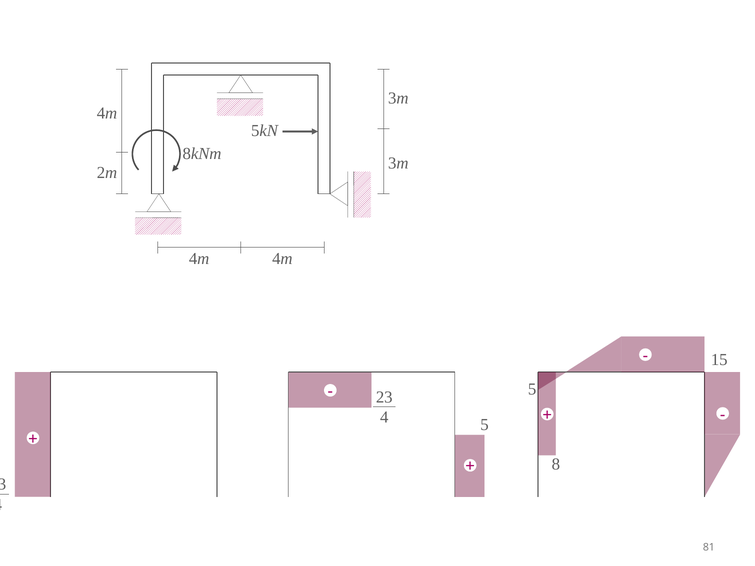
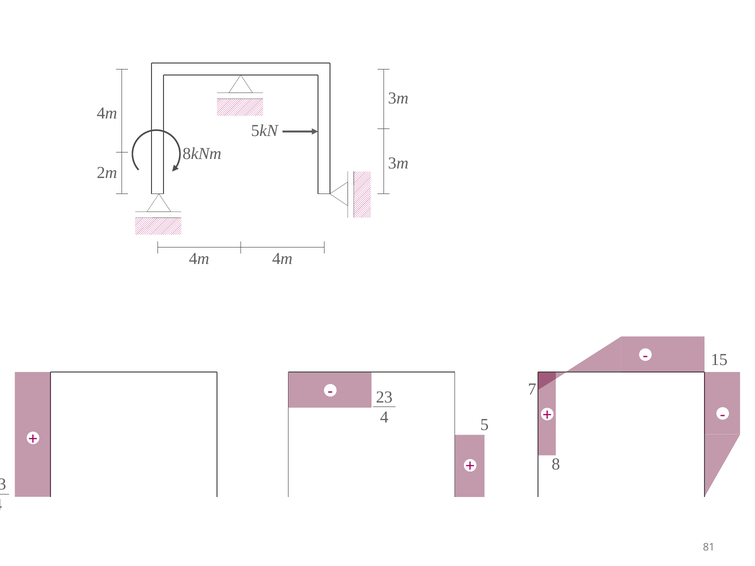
5: 5 -> 7 (532, 389)
